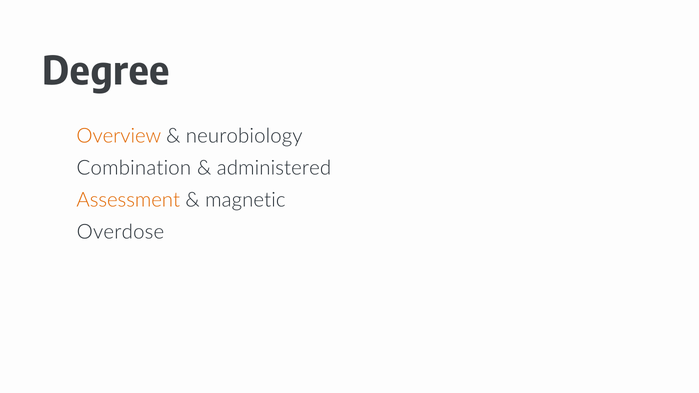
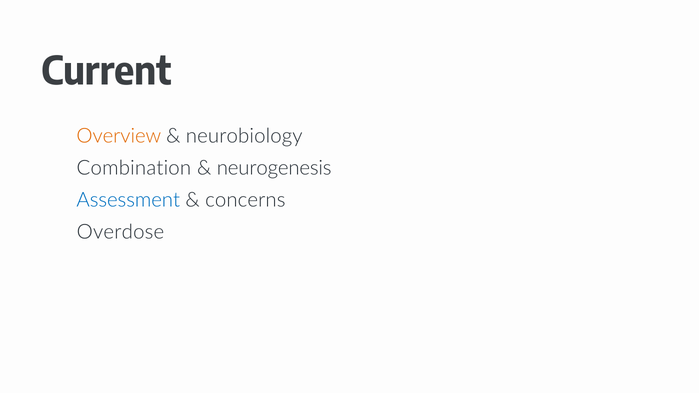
Degree: Degree -> Current (106, 72)
administered: administered -> neurogenesis (274, 168)
Assessment colour: orange -> blue (128, 200)
magnetic: magnetic -> concerns (245, 200)
